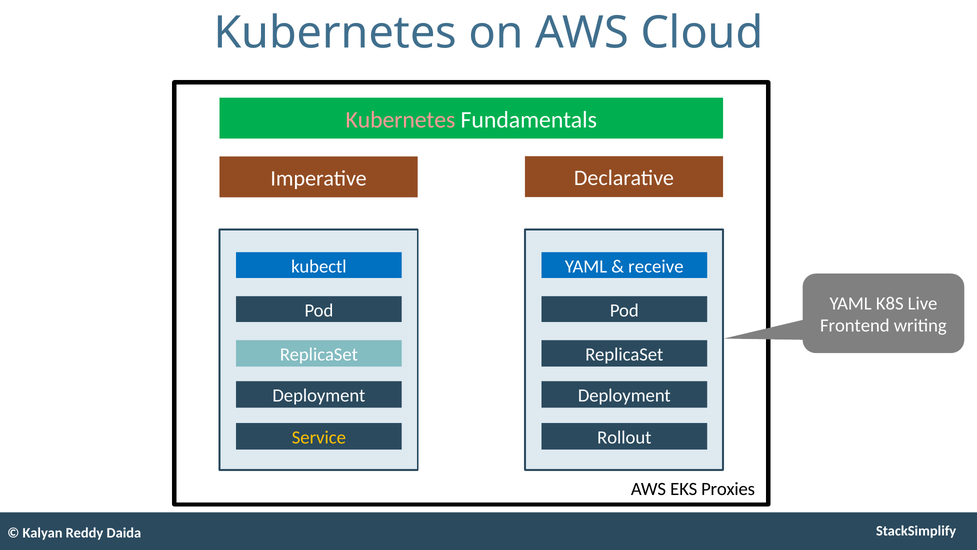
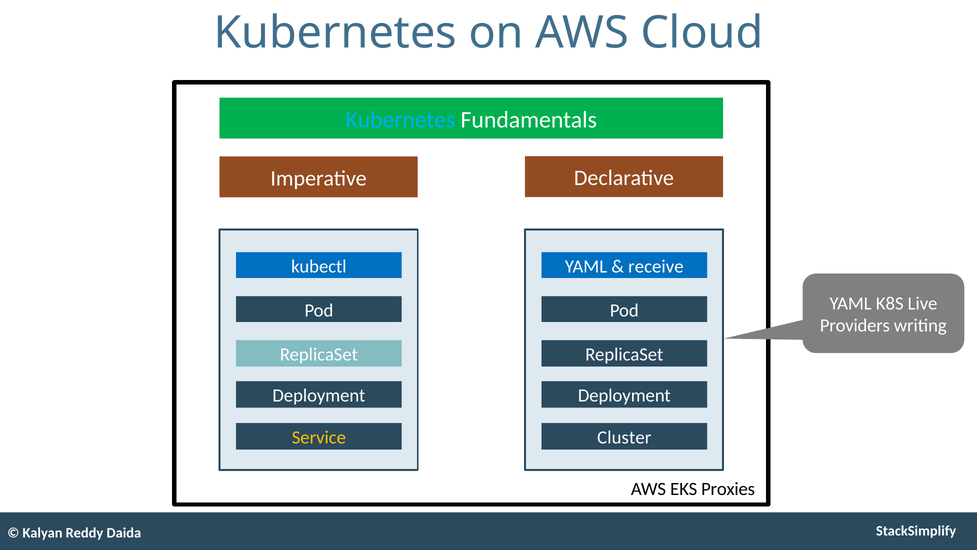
Kubernetes colour: pink -> light blue (400, 120)
Frontend: Frontend -> Providers (855, 326)
Rollout: Rollout -> Cluster (624, 437)
